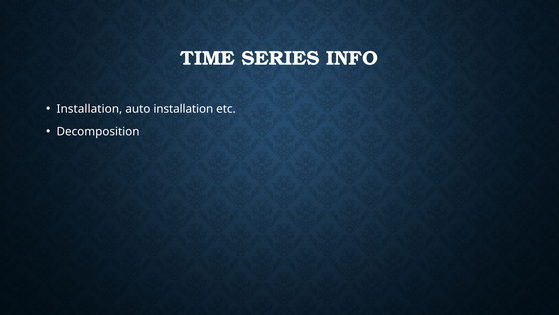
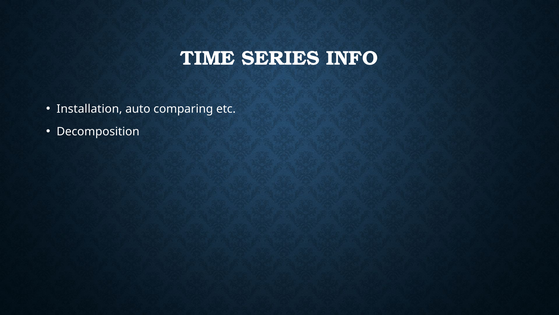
auto installation: installation -> comparing (183, 109)
